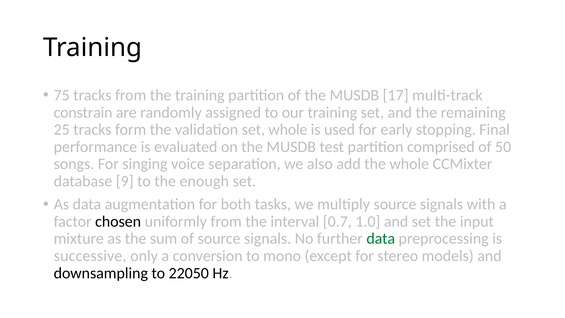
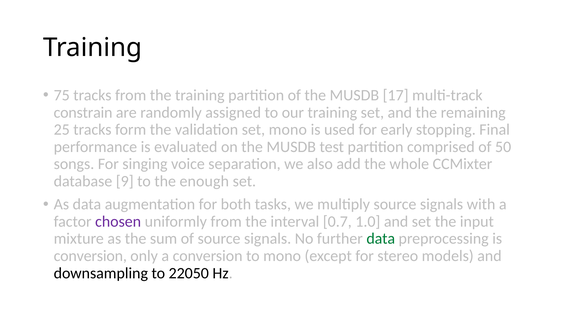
set whole: whole -> mono (288, 130)
chosen colour: black -> purple (118, 221)
successive: successive -> conversion (90, 256)
